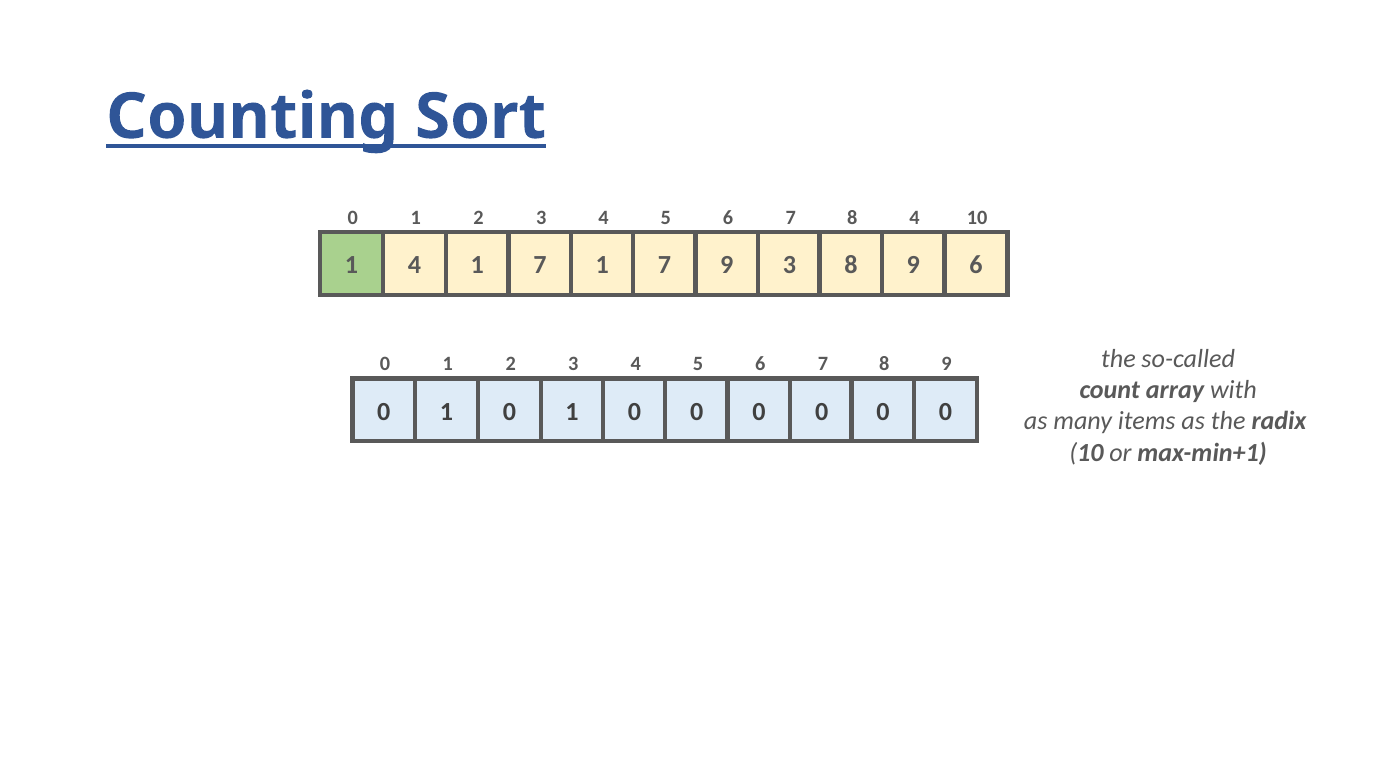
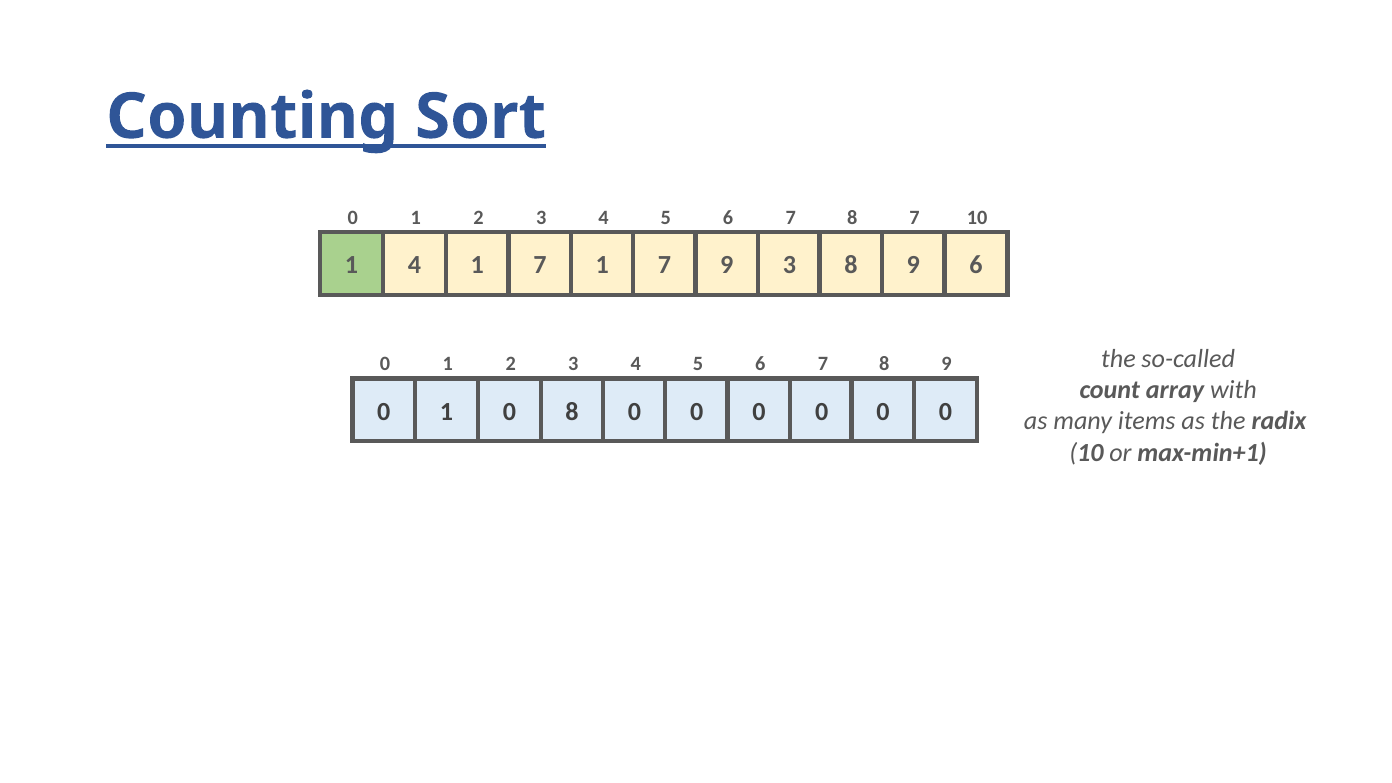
8 4: 4 -> 7 (915, 218)
1 0 1: 1 -> 8 (572, 412)
